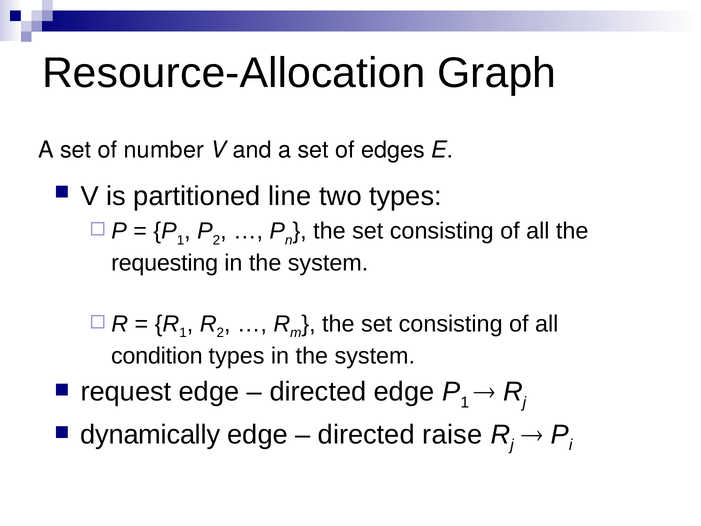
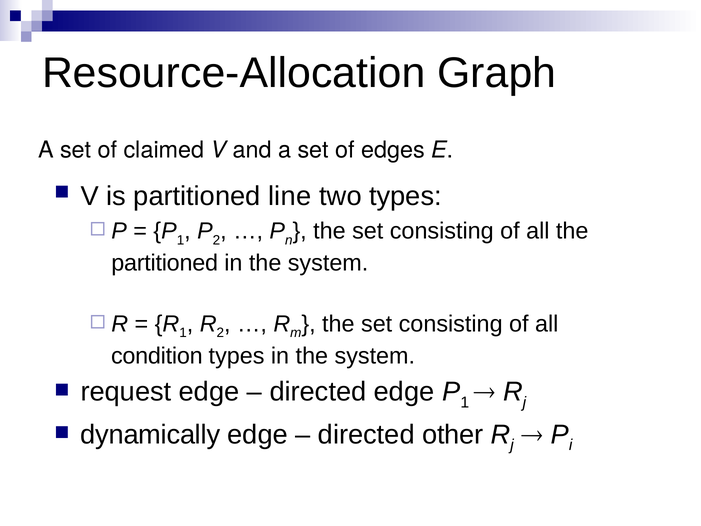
number: number -> claimed (164, 150)
requesting: requesting -> partitioned (165, 263)
raise: raise -> other (453, 434)
